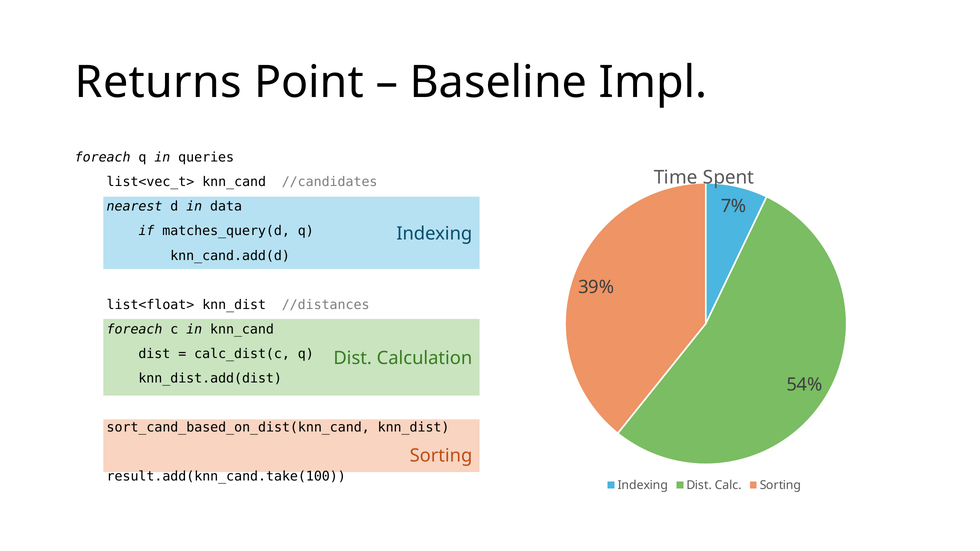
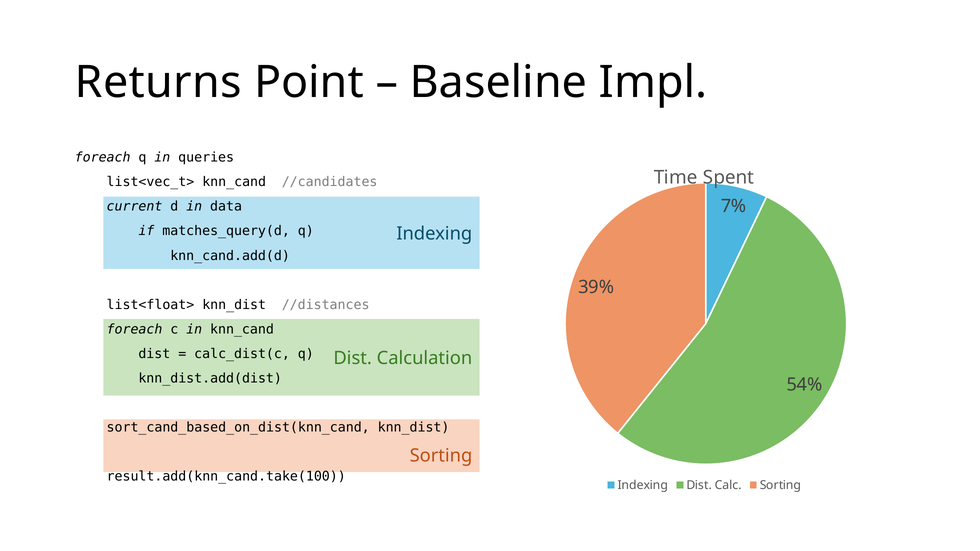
nearest: nearest -> current (135, 207)
